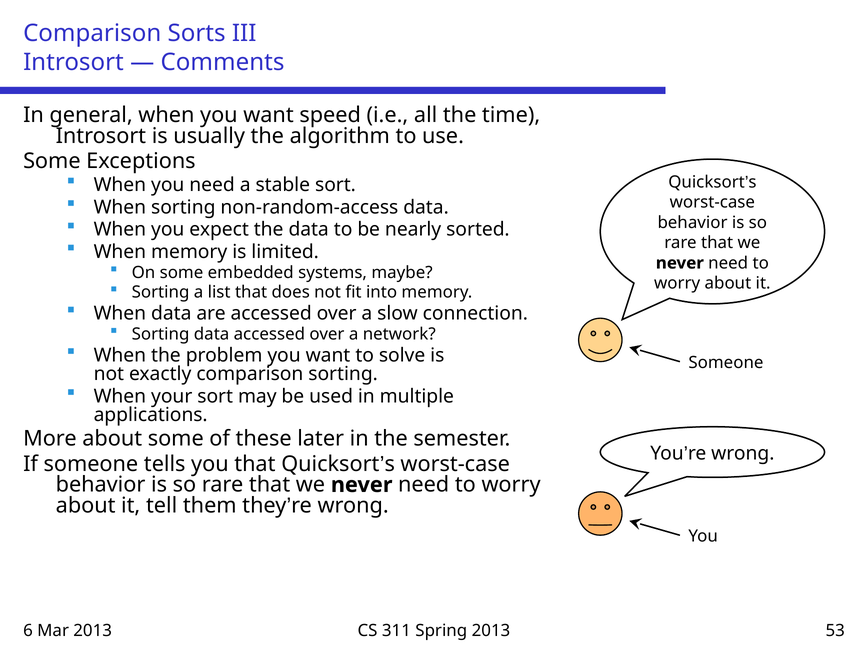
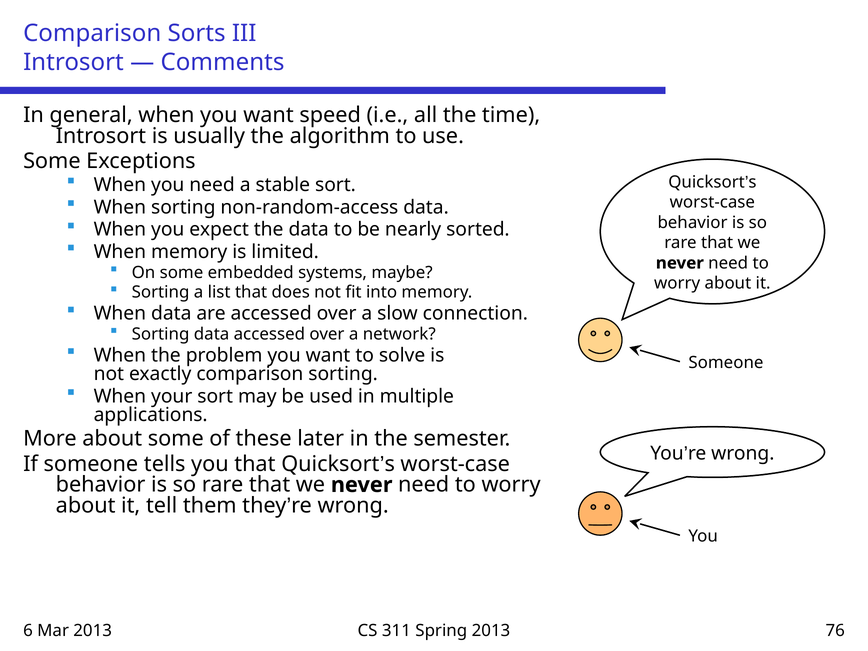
53: 53 -> 76 (835, 630)
